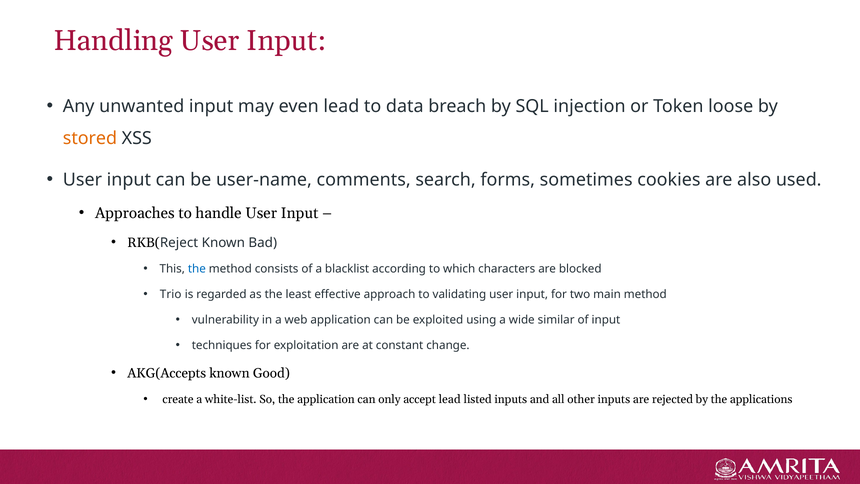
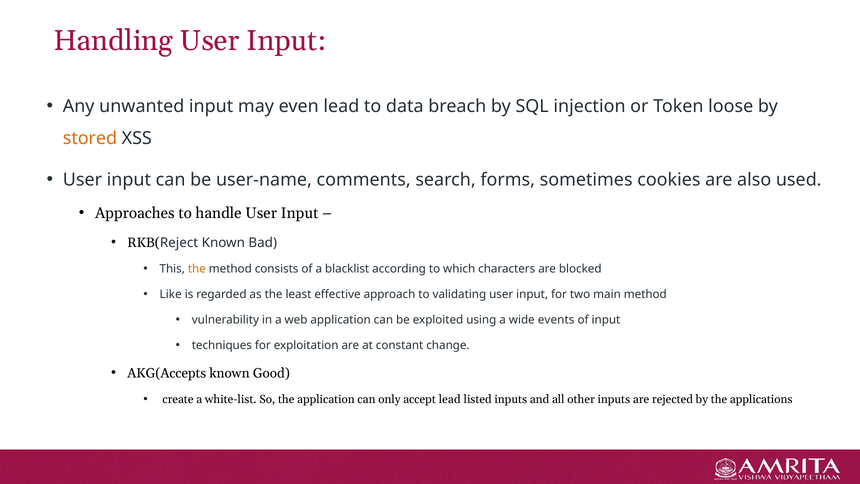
the colour: blue -> orange (197, 269)
Trio: Trio -> Like (171, 294)
similar: similar -> events (556, 320)
